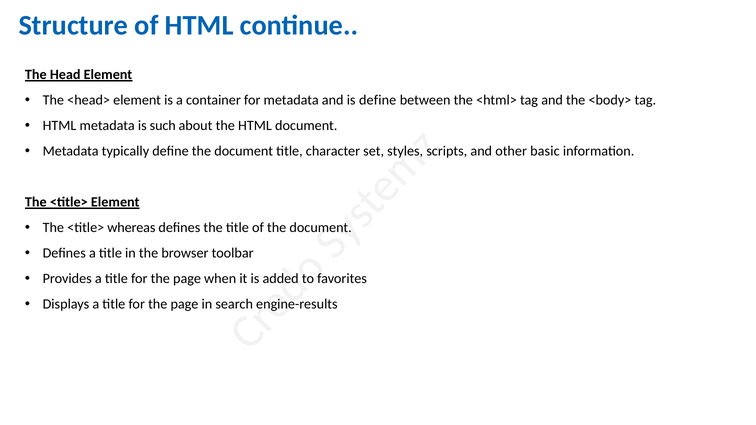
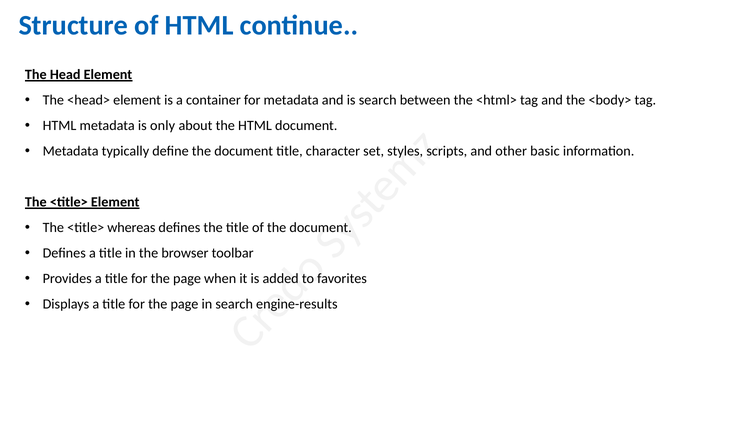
is define: define -> search (378, 100)
such: such -> only (163, 126)
